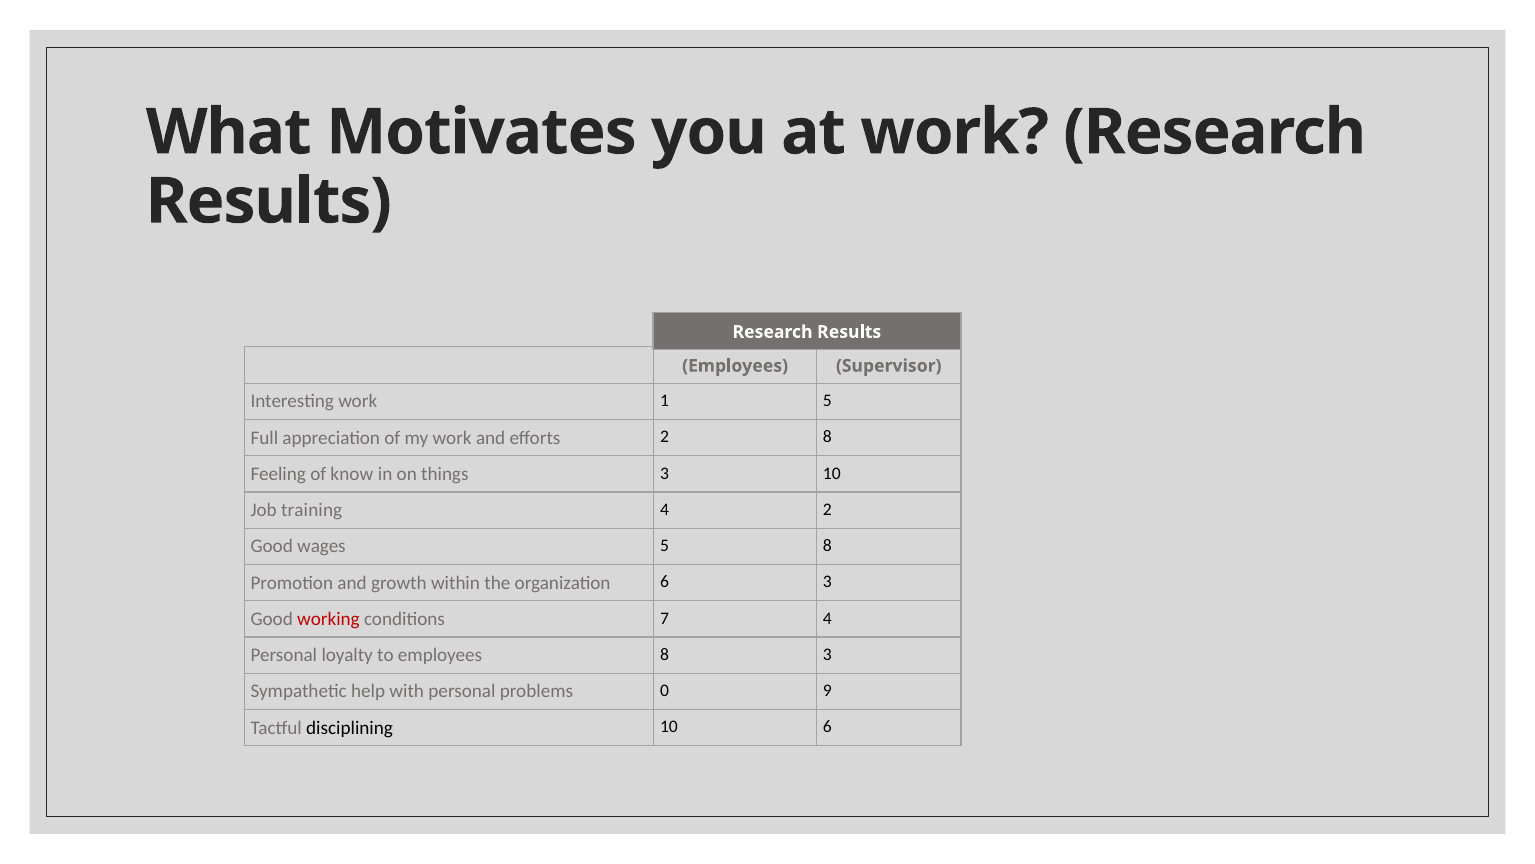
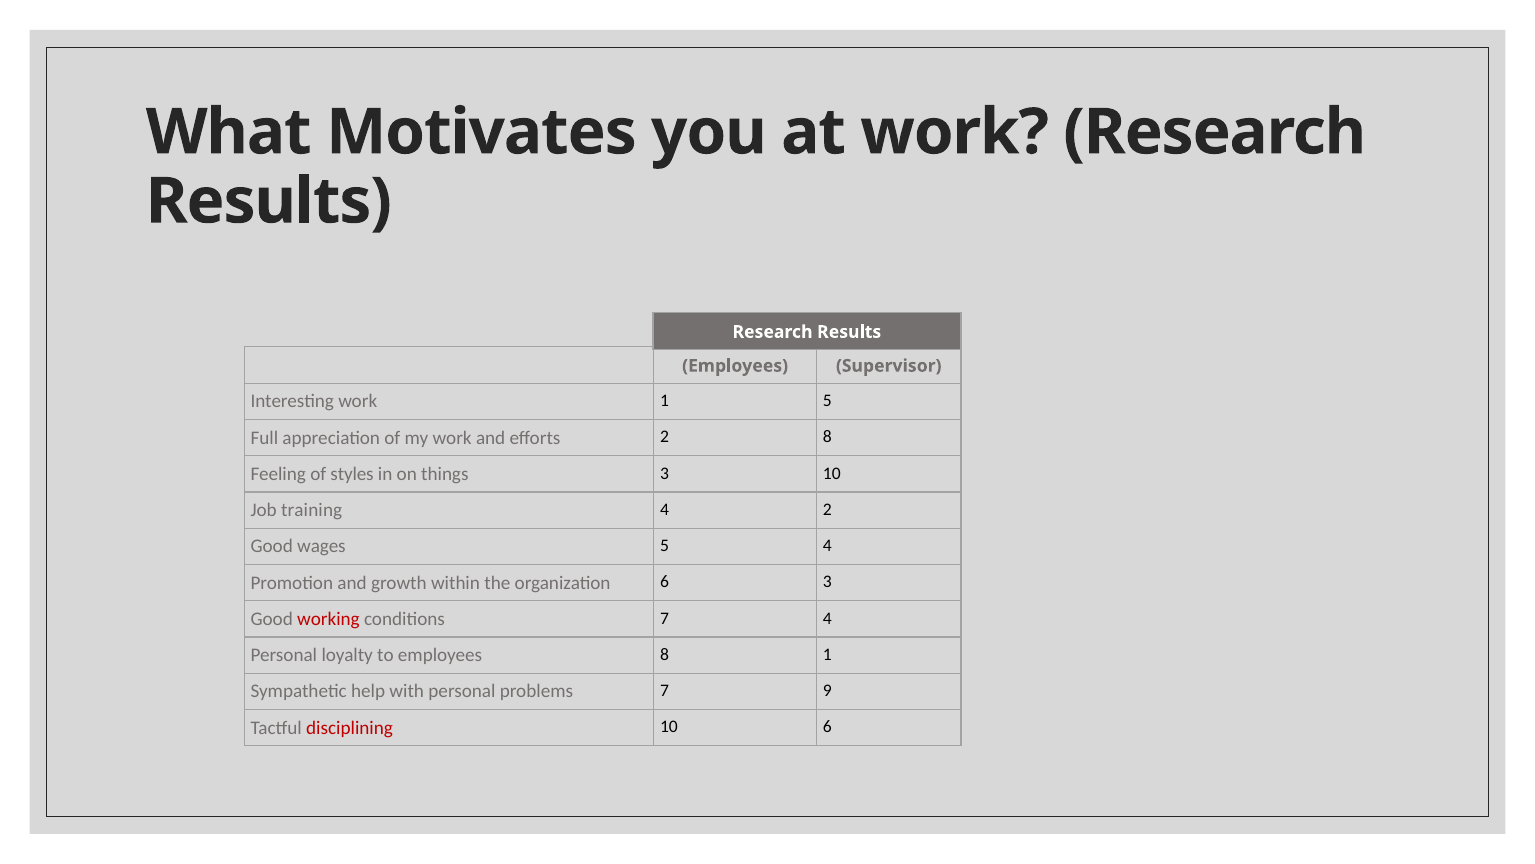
know: know -> styles (352, 474)
5 8: 8 -> 4 (827, 545)
8 3: 3 -> 1 (827, 654)
problems 0: 0 -> 7 (664, 690)
disciplining colour: black -> red (350, 727)
